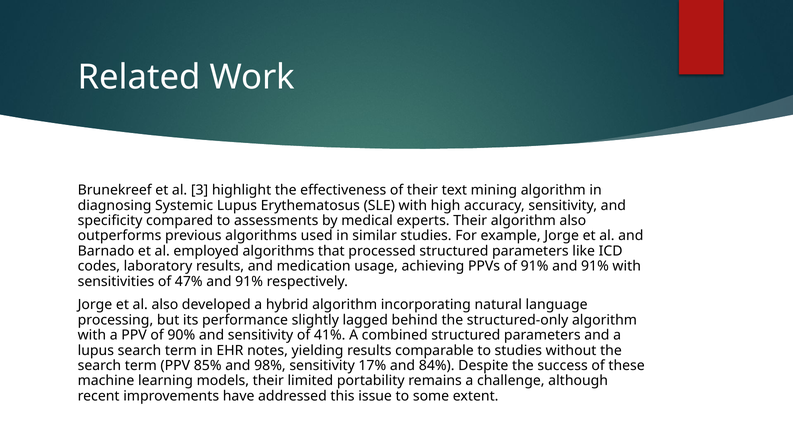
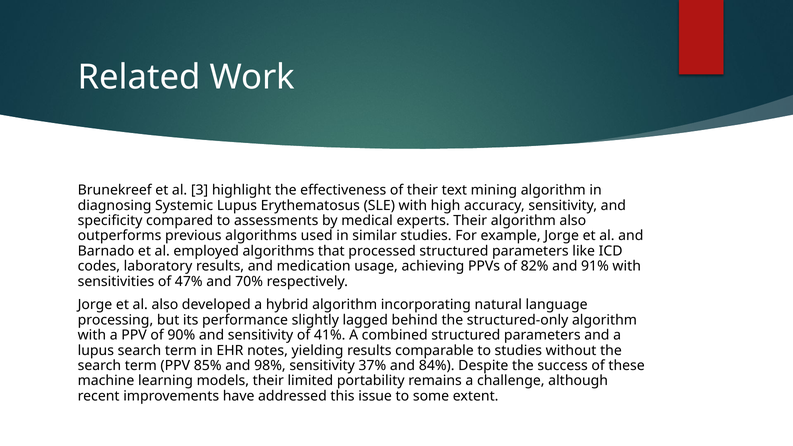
of 91%: 91% -> 82% (535, 266)
47% and 91%: 91% -> 70% (249, 281)
17%: 17% -> 37% (372, 366)
